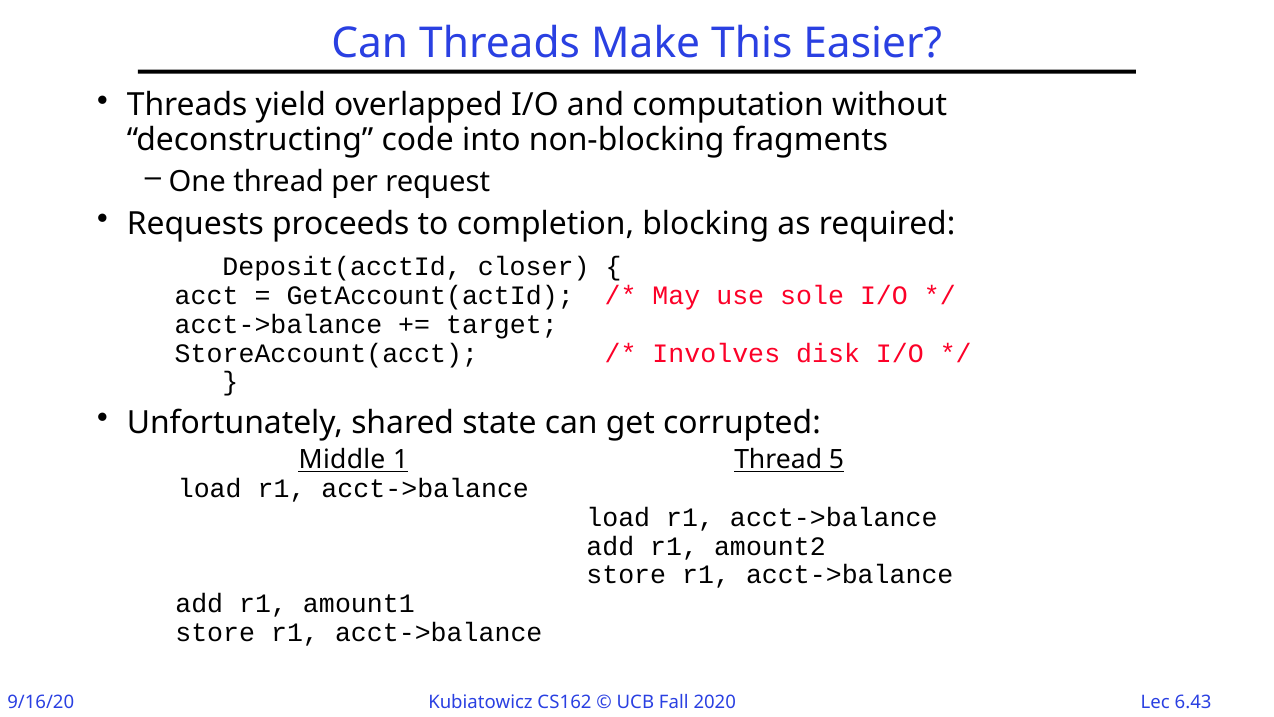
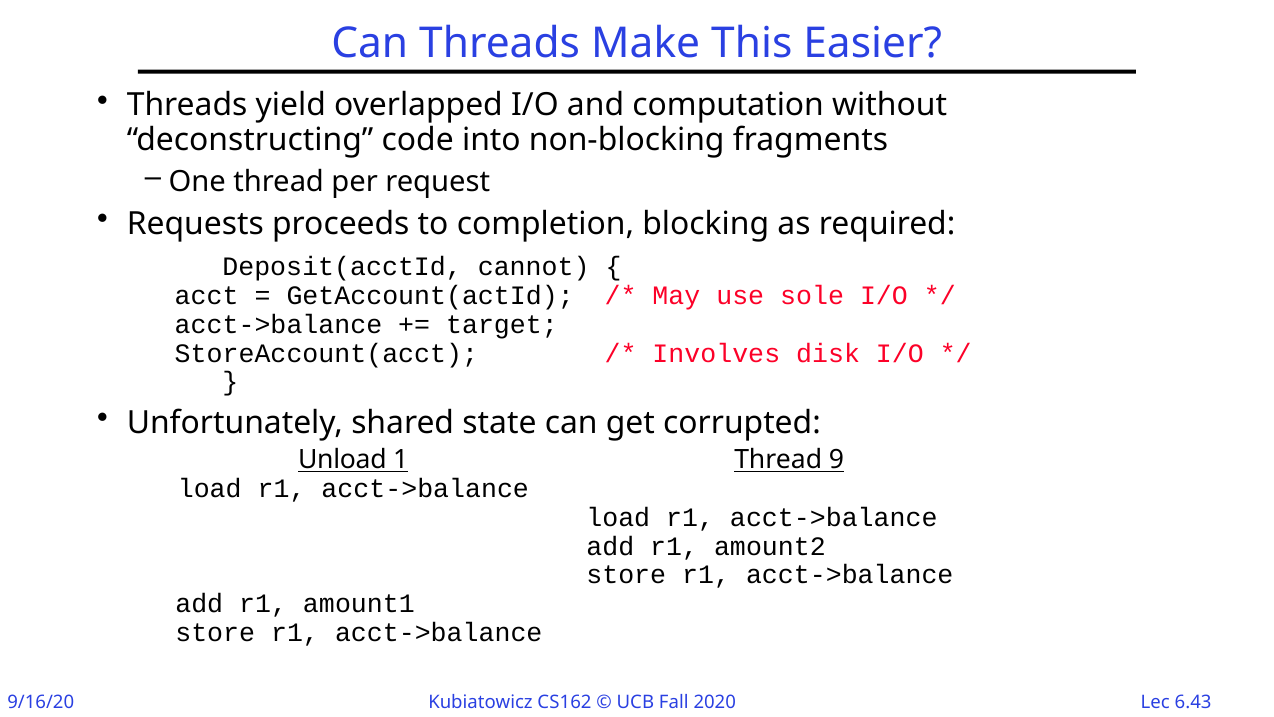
closer: closer -> cannot (534, 267)
Middle: Middle -> Unload (342, 459)
5: 5 -> 9 (837, 459)
